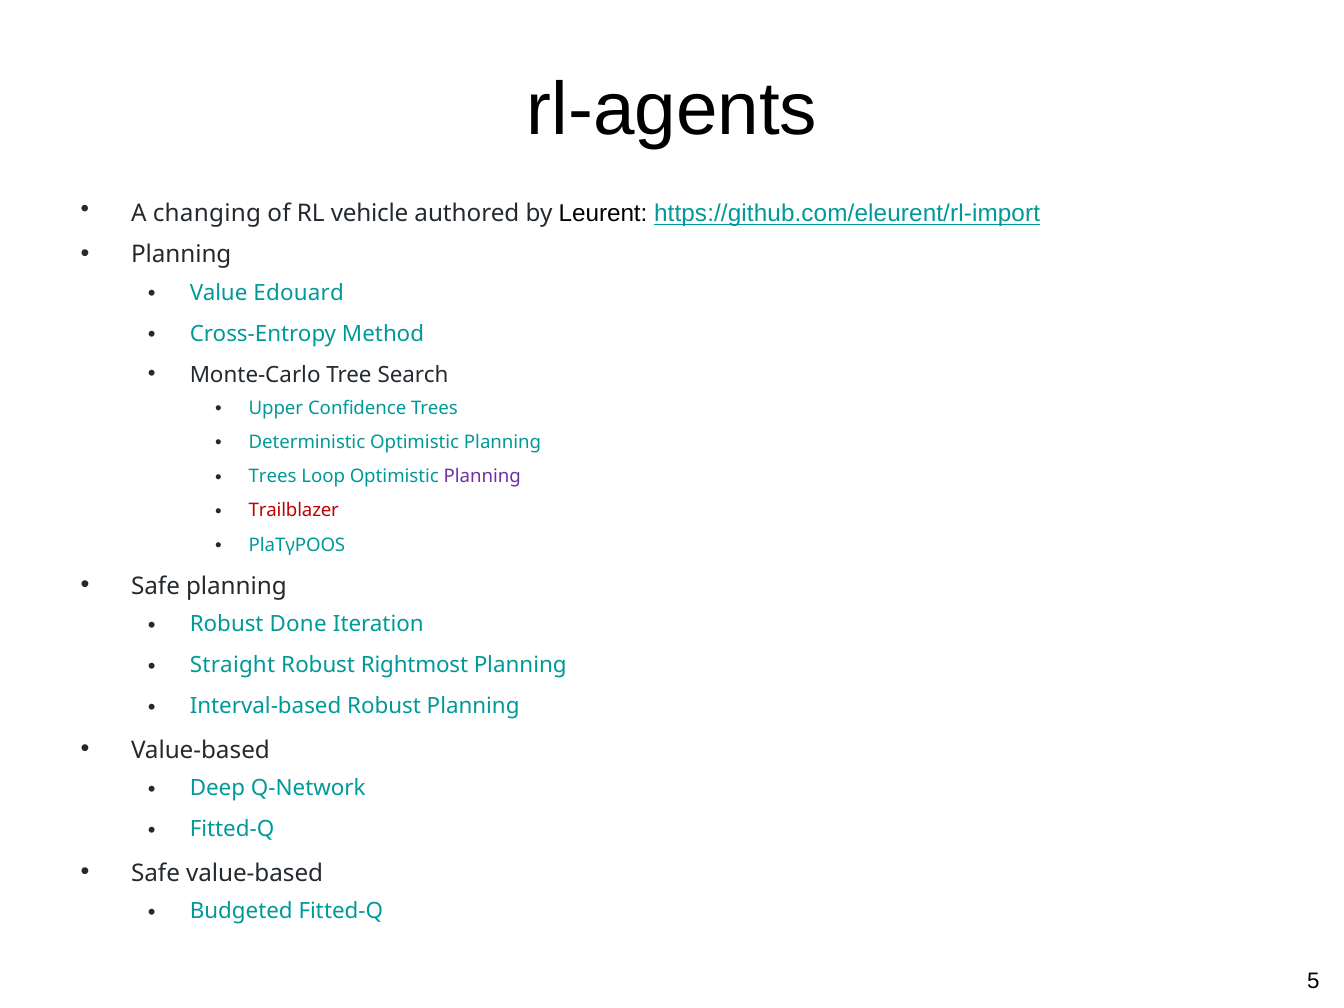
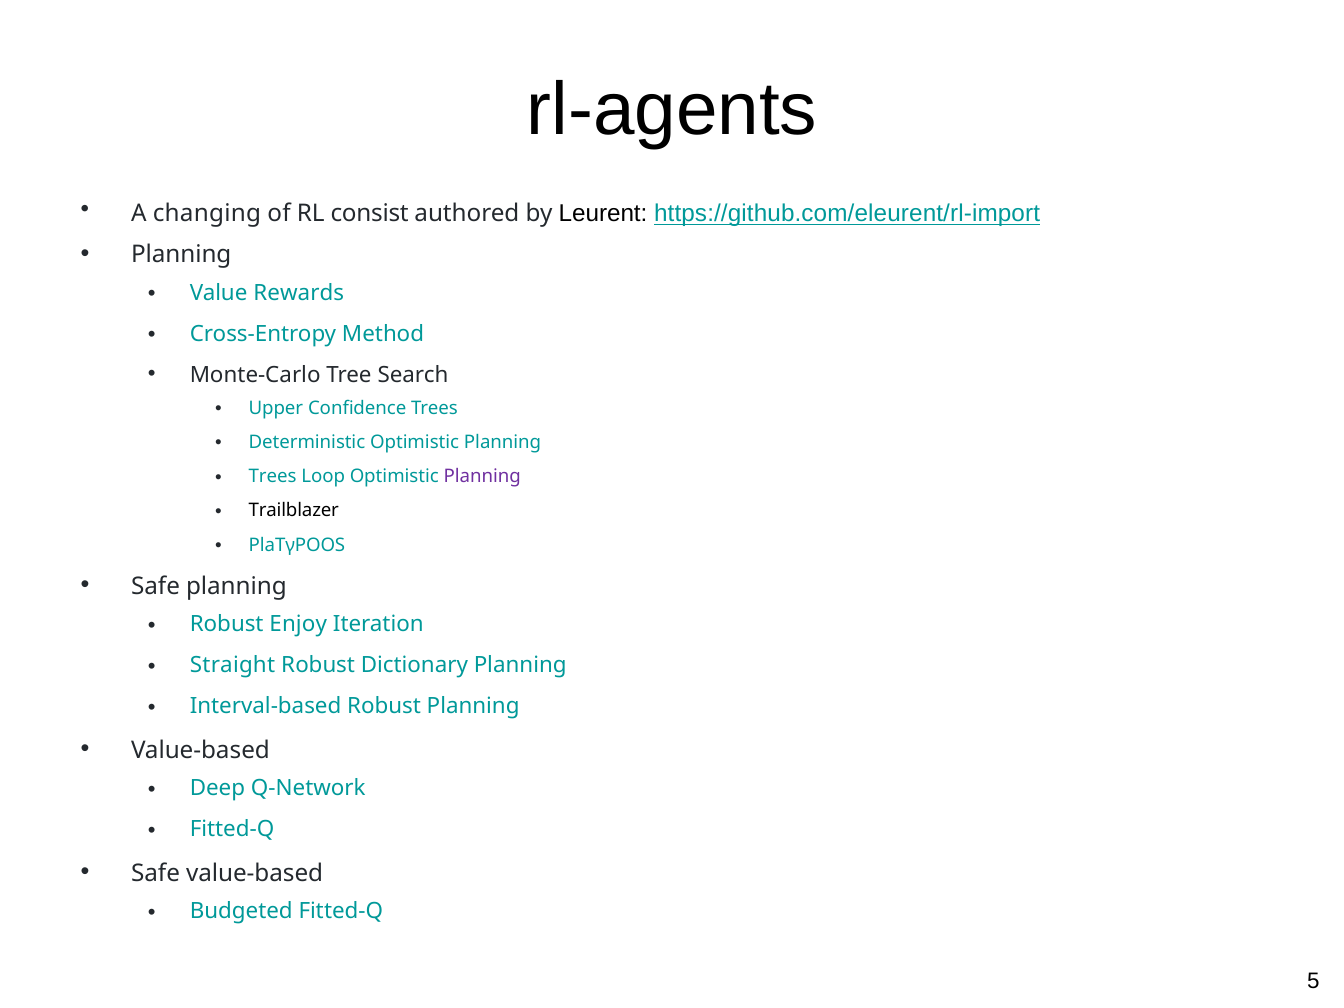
vehicle: vehicle -> consist (370, 213)
Edouard: Edouard -> Rewards (299, 293)
Trailblazer colour: red -> black (294, 511)
Done: Done -> Enjoy (298, 624)
Rightmost: Rightmost -> Dictionary (414, 665)
